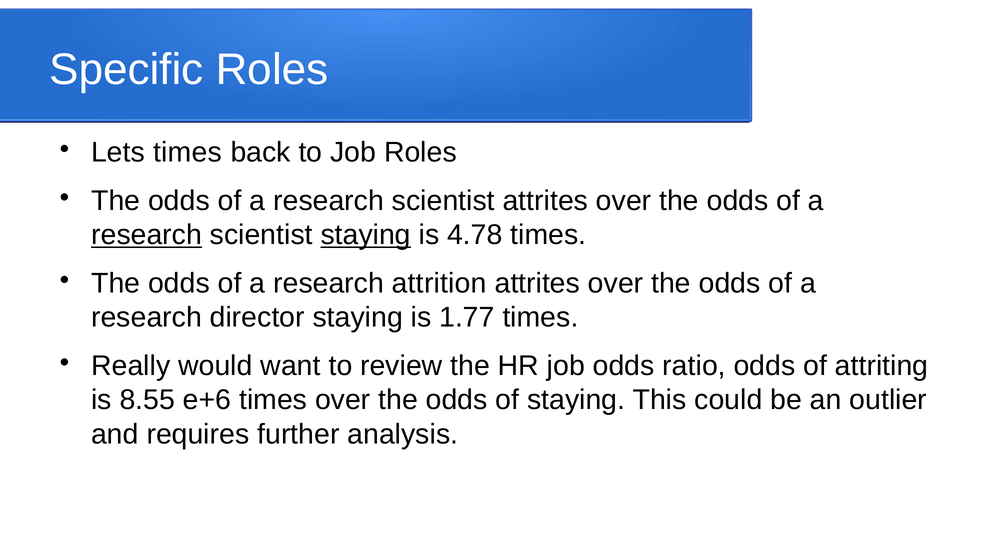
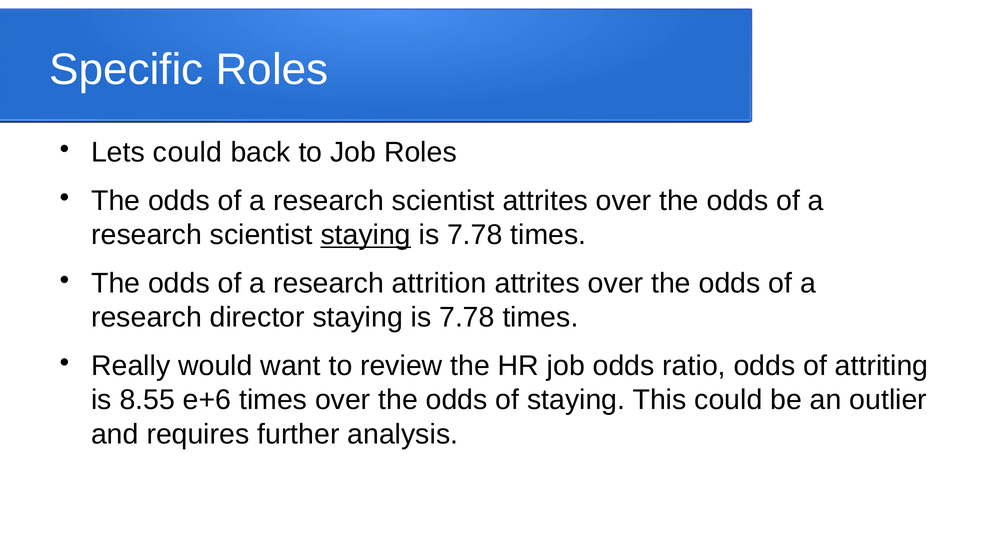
Lets times: times -> could (188, 152)
research underline: present -> none (147, 235)
4.78: 4.78 -> 7.78 (475, 235)
director staying is 1.77: 1.77 -> 7.78 (467, 317)
